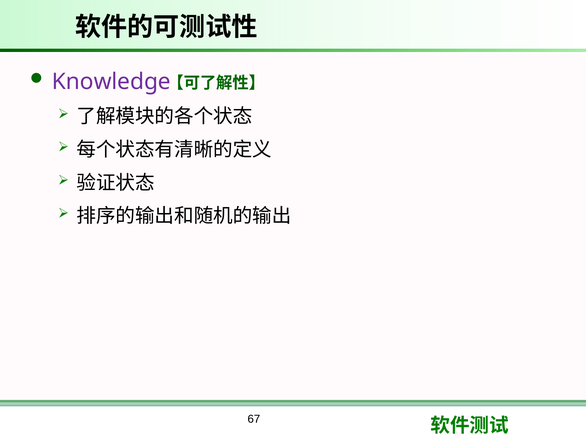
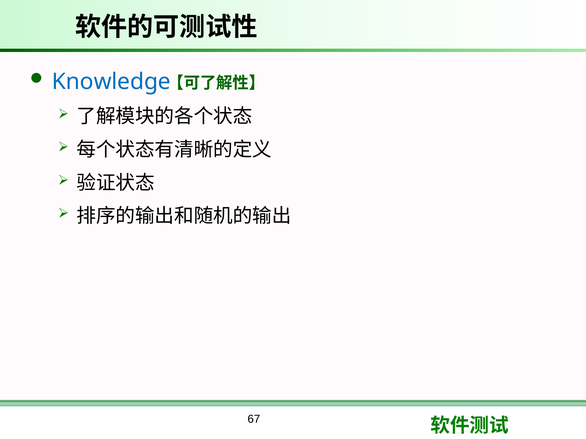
Knowledge colour: purple -> blue (111, 82)
